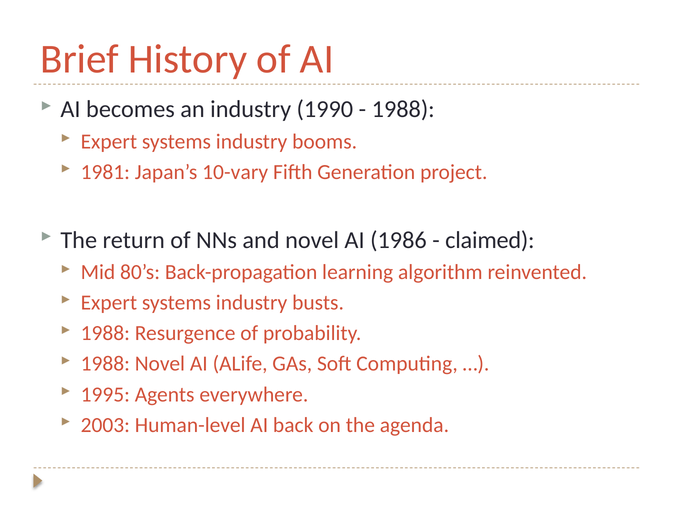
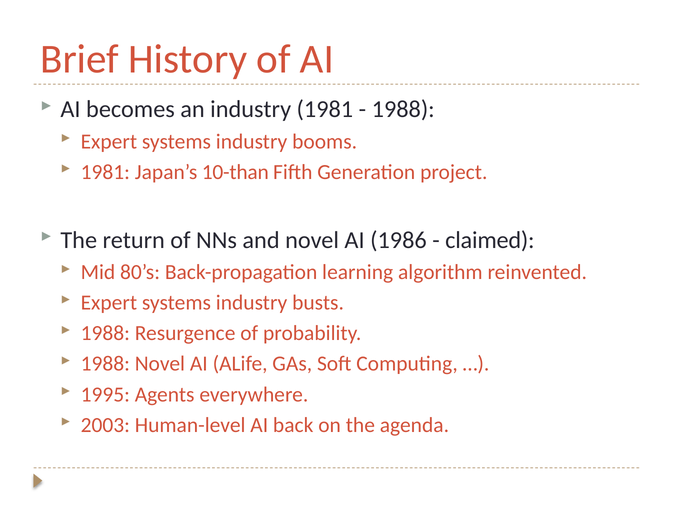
industry 1990: 1990 -> 1981 (325, 109)
10-vary: 10-vary -> 10-than (235, 172)
